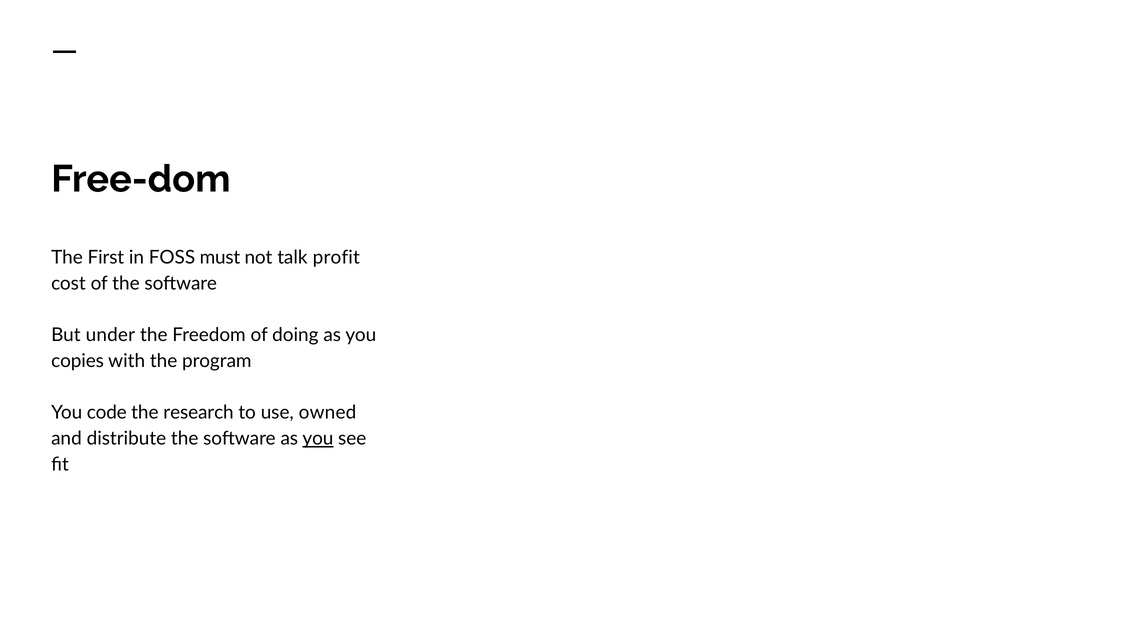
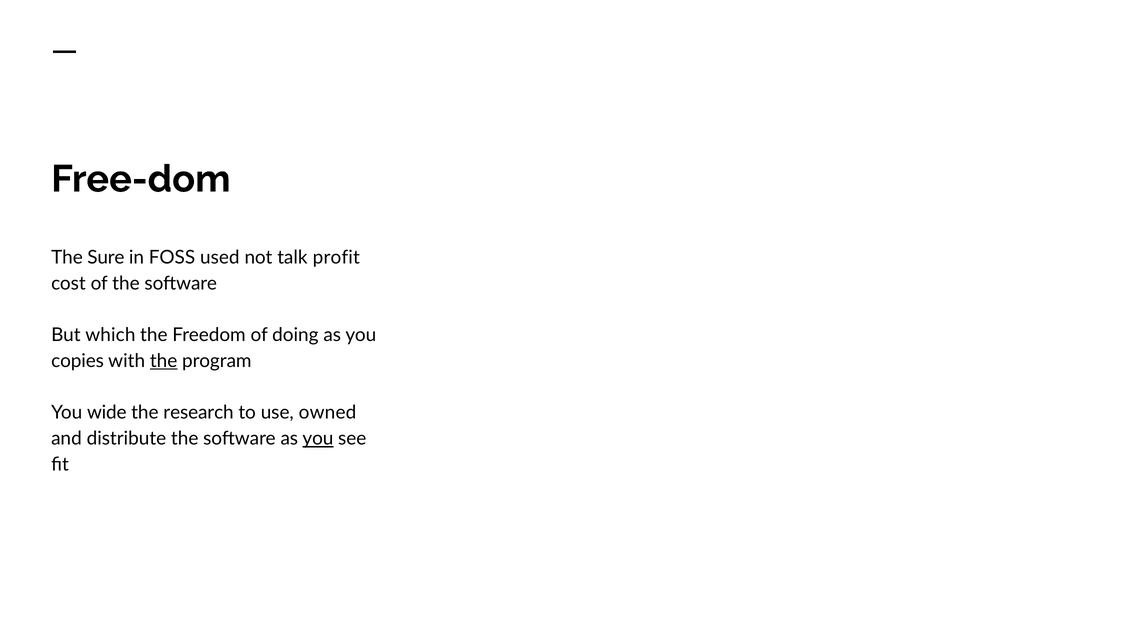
First: First -> Sure (106, 258)
must: must -> used (220, 258)
under: under -> which (110, 335)
the underline: none -> present (164, 361)
code: code -> wide (107, 413)
